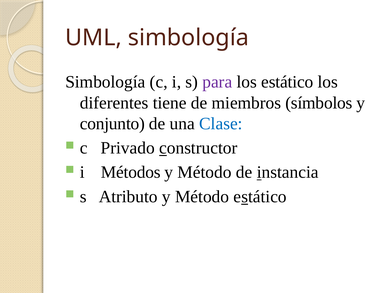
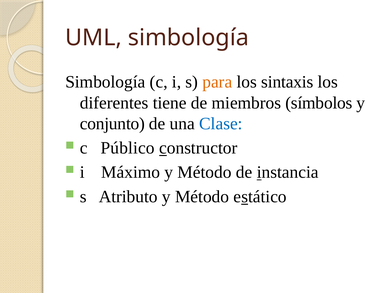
para colour: purple -> orange (217, 82)
los estático: estático -> sintaxis (287, 82)
Privado: Privado -> Público (128, 148)
Métodos: Métodos -> Máximo (131, 172)
